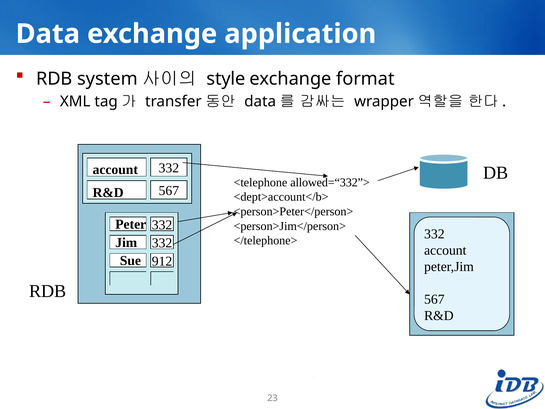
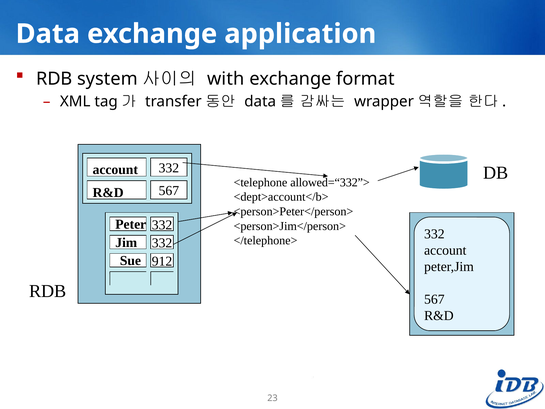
style: style -> with (226, 79)
